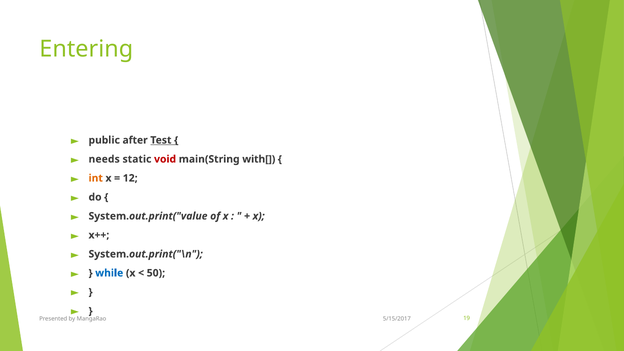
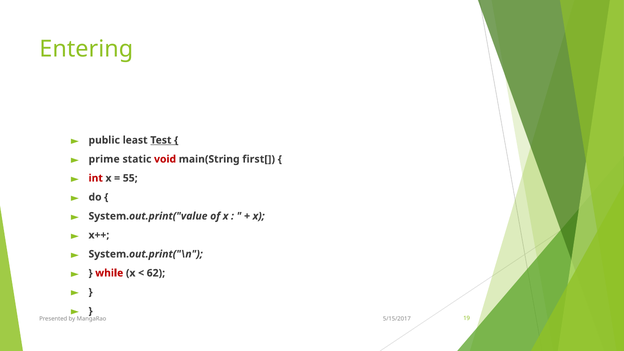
after: after -> least (135, 140)
needs: needs -> prime (104, 159)
with[: with[ -> first[ (259, 159)
int colour: orange -> red (96, 178)
12: 12 -> 55 (130, 178)
while colour: blue -> red (109, 273)
50: 50 -> 62 (156, 273)
